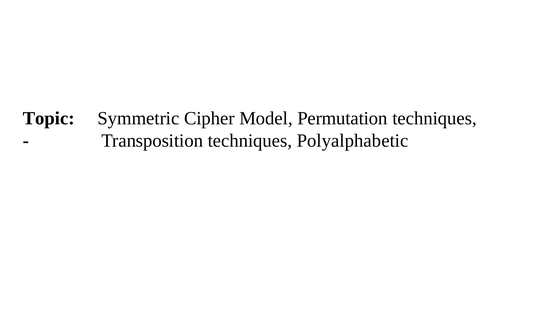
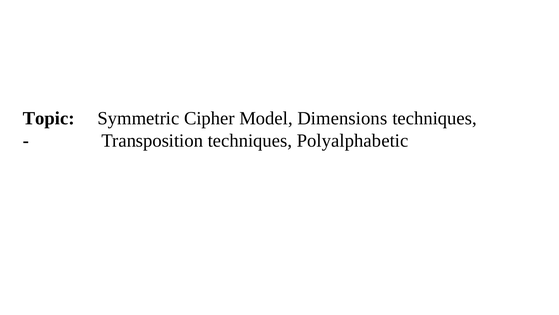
Permutation: Permutation -> Dimensions (342, 118)
